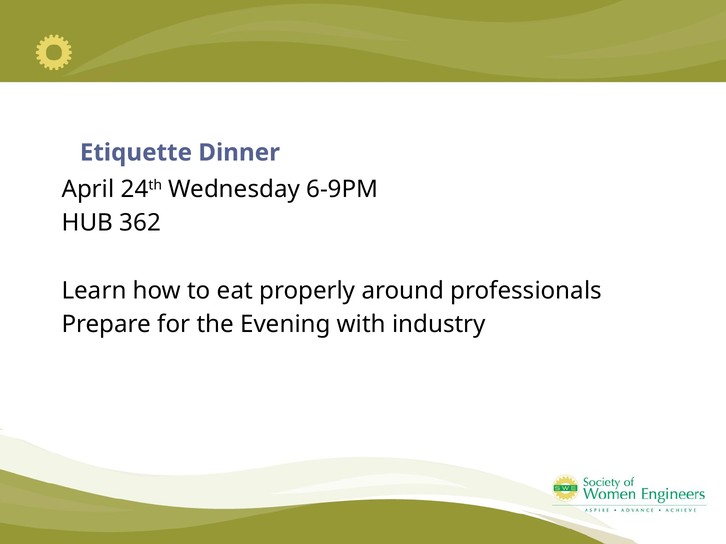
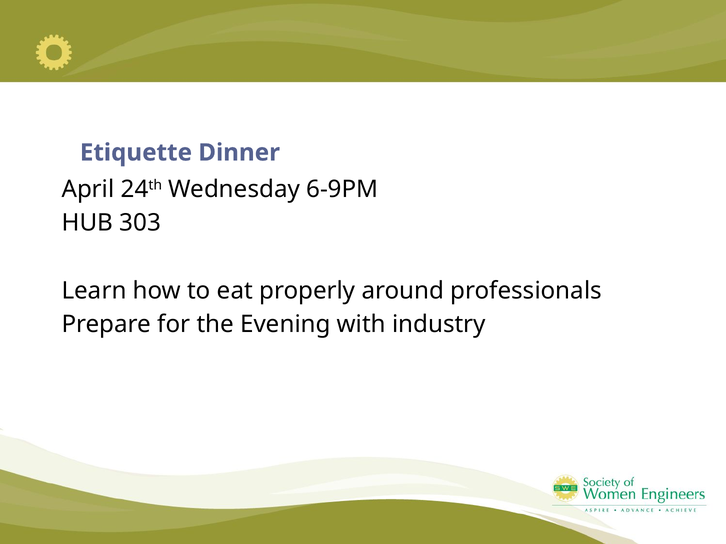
362: 362 -> 303 (140, 223)
